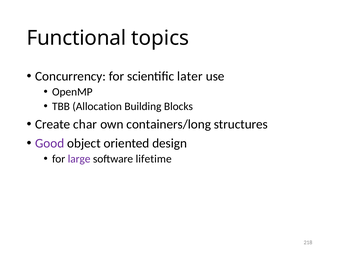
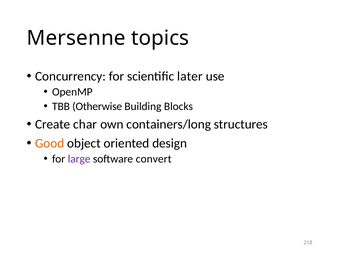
Functional: Functional -> Mersenne (76, 38)
Allocation: Allocation -> Otherwise (97, 107)
Good colour: purple -> orange (50, 143)
lifetime: lifetime -> convert (154, 159)
